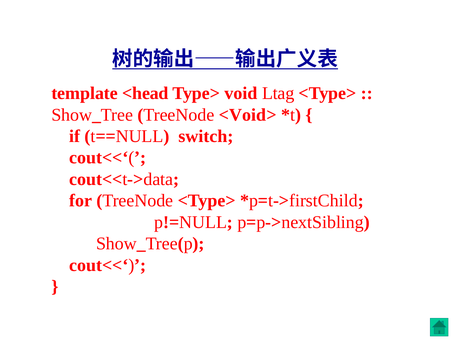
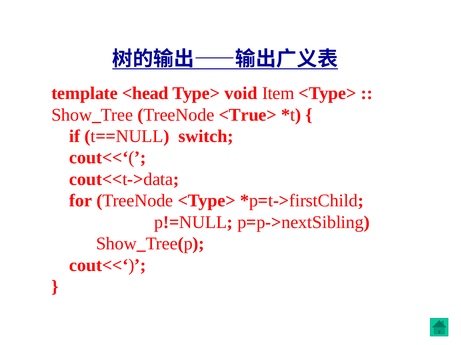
Ltag: Ltag -> Item (278, 94)
<Void>: <Void> -> <True> (248, 115)
